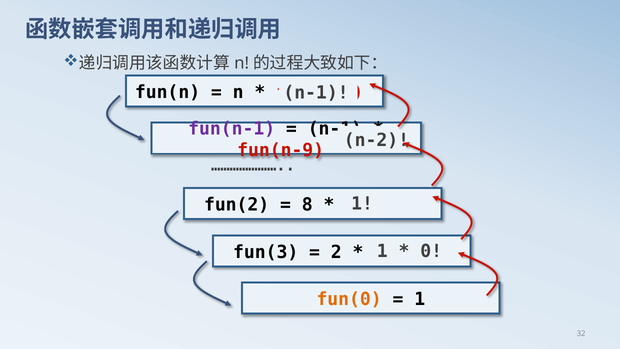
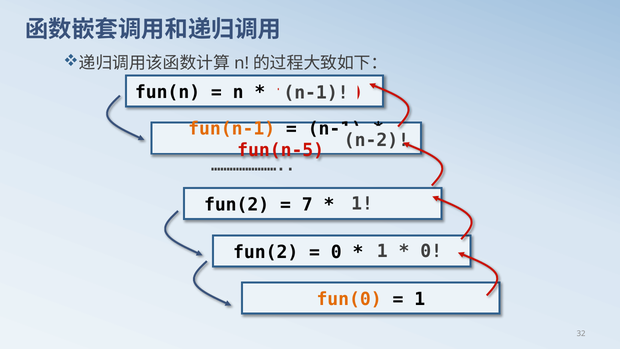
fun(n-1 colour: purple -> orange (232, 129)
fun(n-9: fun(n-9 -> fun(n-5 (281, 150)
8: 8 -> 7 (307, 205)
fun(3: fun(3 -> fun(2 (266, 252)
2: 2 -> 0 (336, 252)
